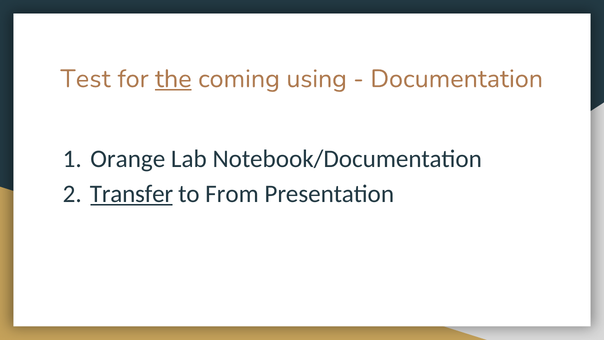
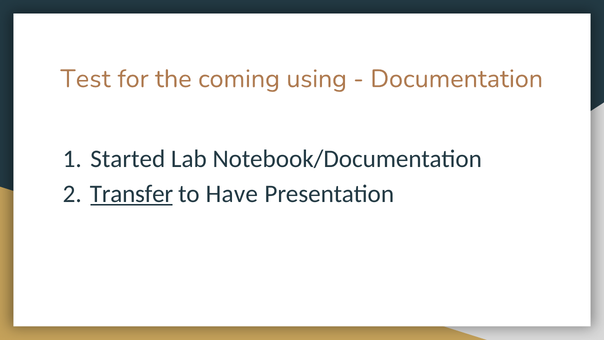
the underline: present -> none (173, 79)
Orange: Orange -> Started (128, 159)
From: From -> Have (232, 194)
